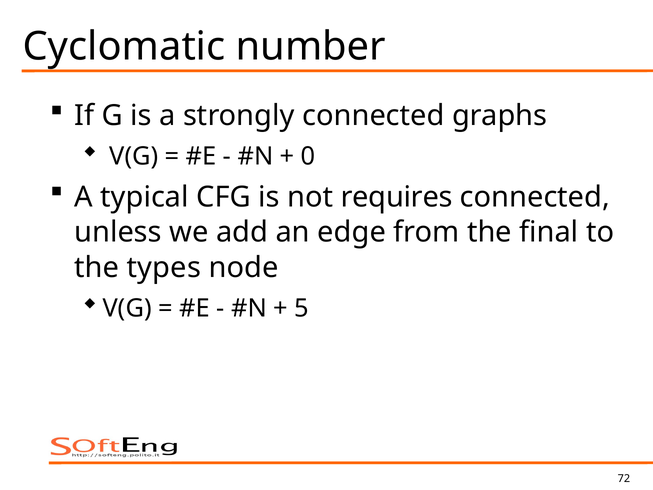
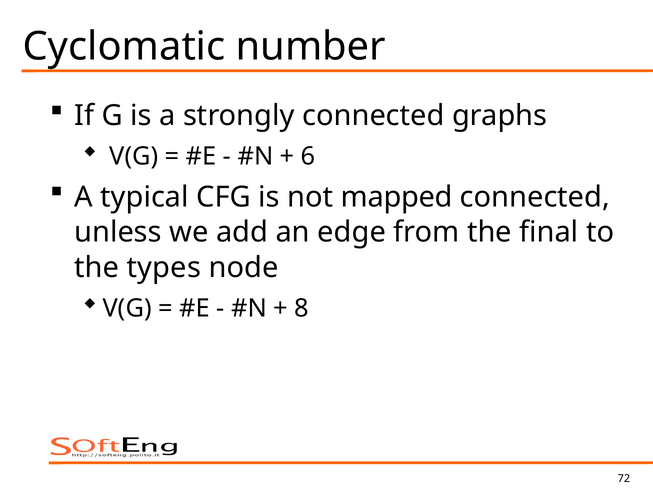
0: 0 -> 6 (308, 156)
requires: requires -> mapped (397, 197)
5: 5 -> 8 (302, 308)
